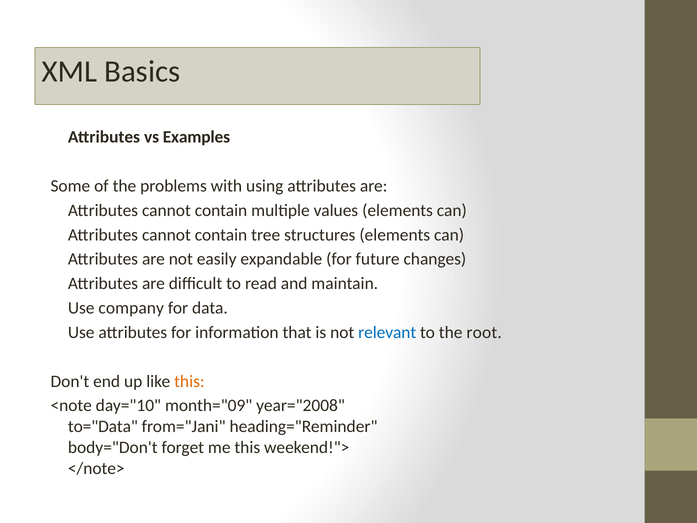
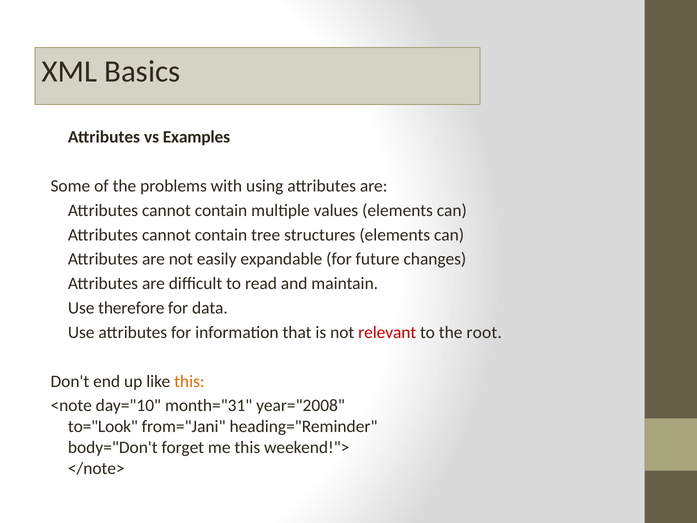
company: company -> therefore (131, 308)
relevant colour: blue -> red (387, 332)
month="09: month="09 -> month="31 (209, 405)
to="Data: to="Data -> to="Look (103, 426)
